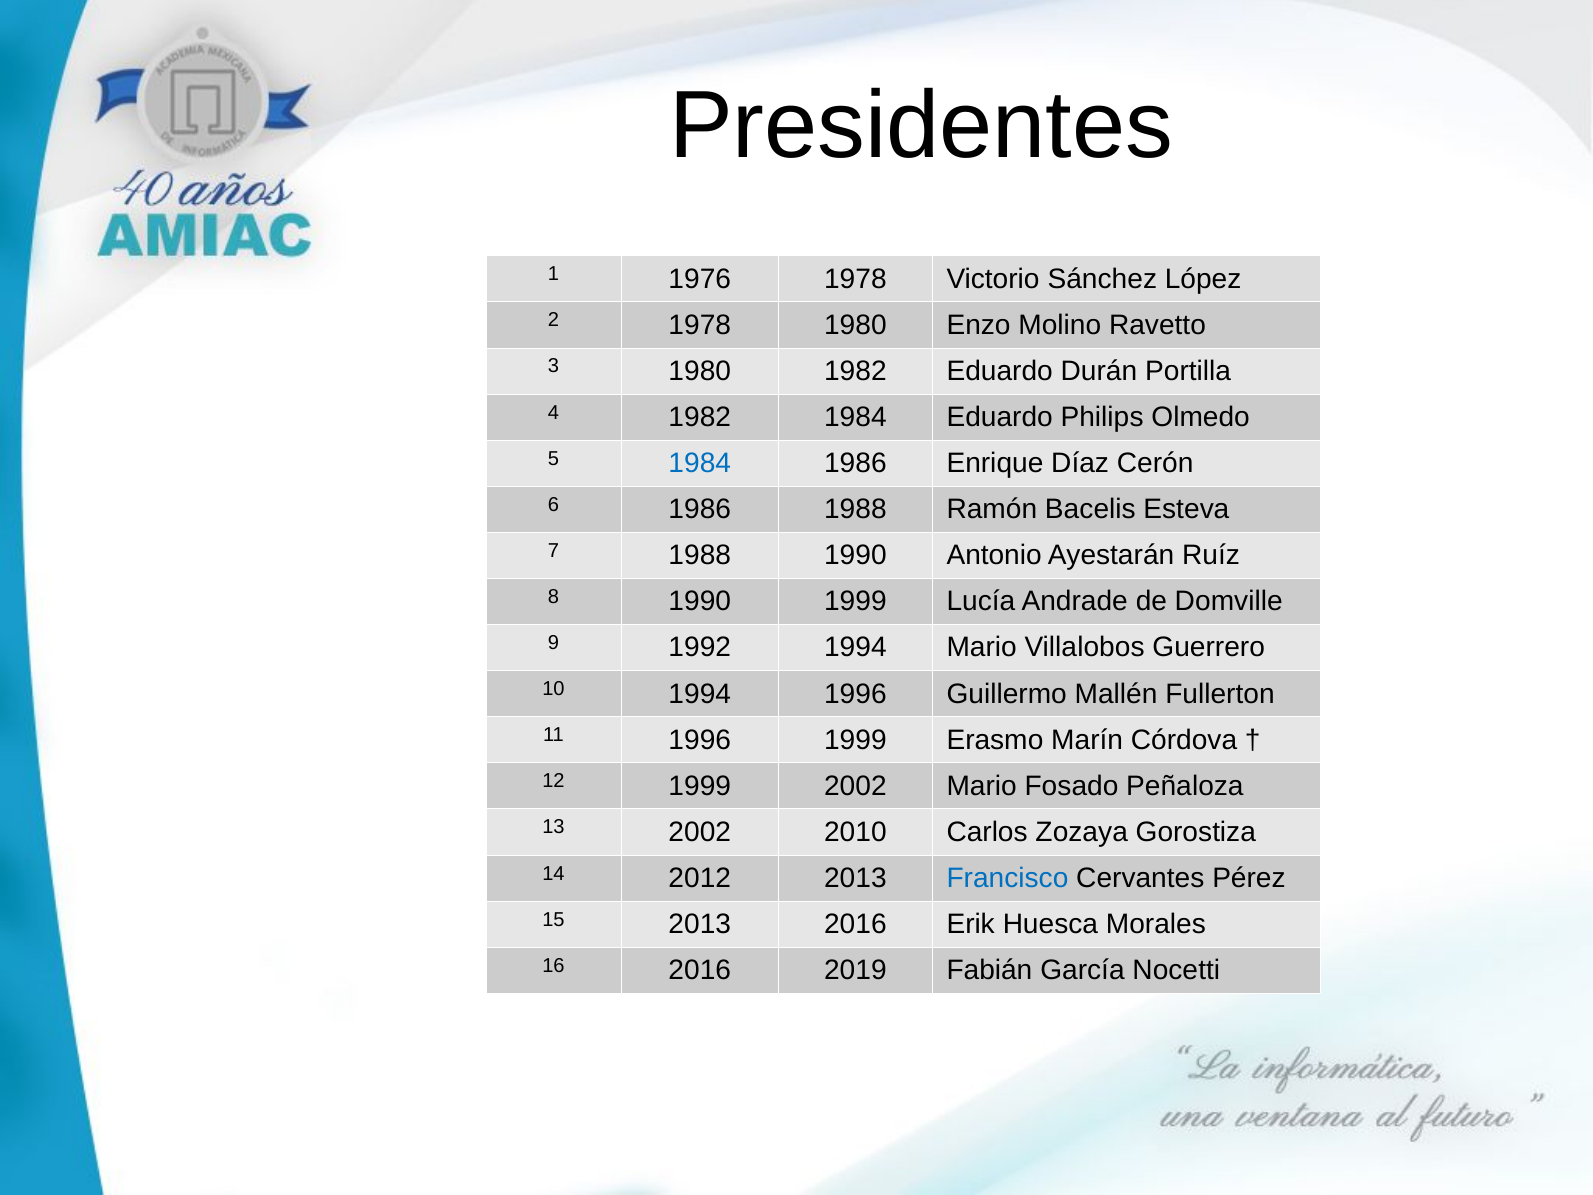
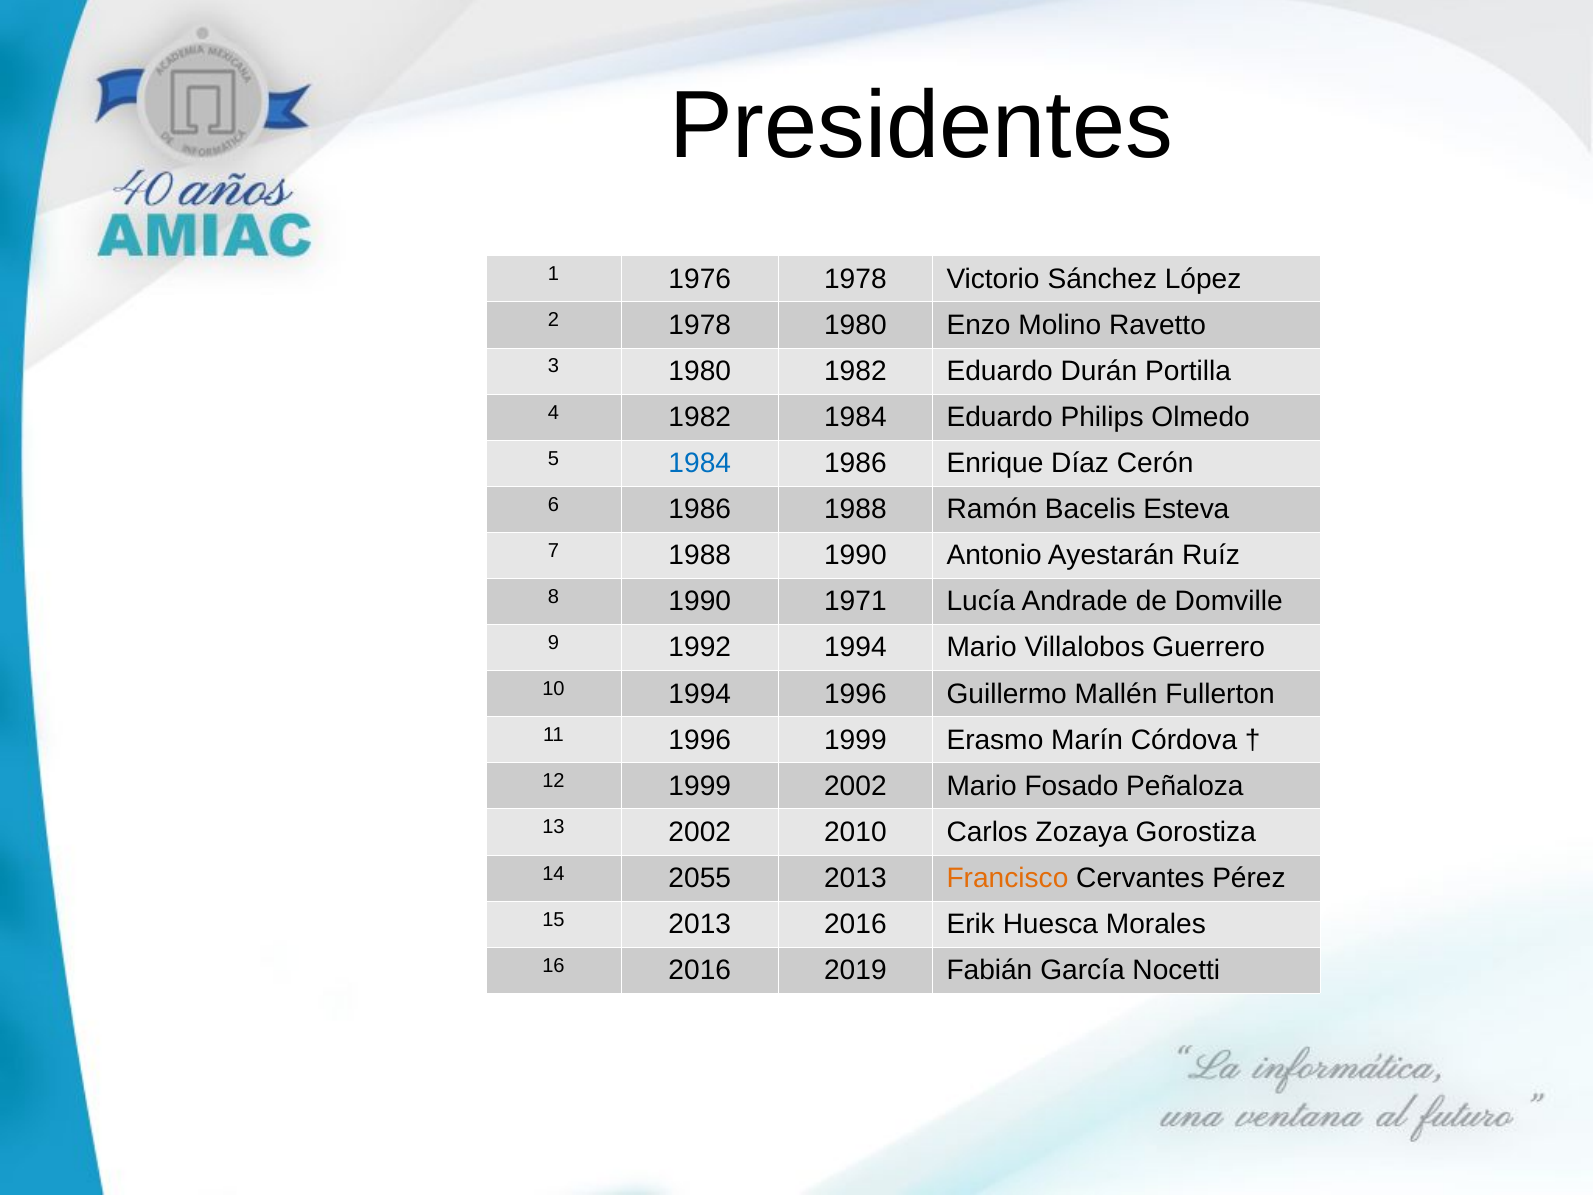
1990 1999: 1999 -> 1971 (855, 601)
2012: 2012 -> 2055 (700, 878)
Francisco colour: blue -> orange (1007, 878)
